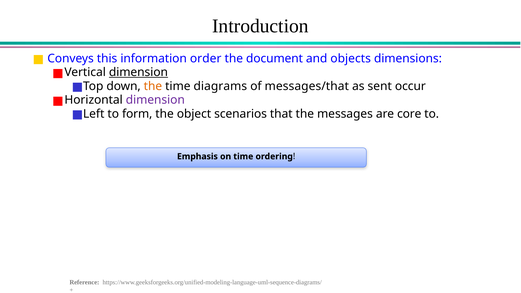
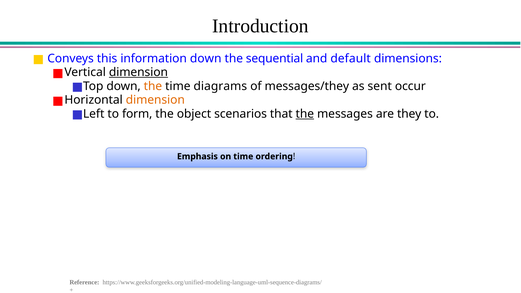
information order: order -> down (206, 58)
document: document -> sequential (275, 58)
objects: objects -> default (351, 58)
messages/that: messages/that -> messages/they (307, 86)
dimension colour: purple -> orange (155, 100)
the underline: none -> present (305, 114)
core: core -> they (409, 114)
